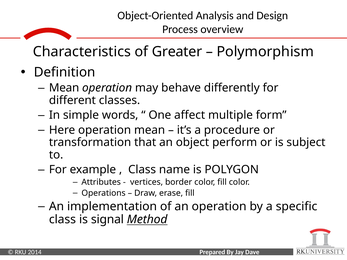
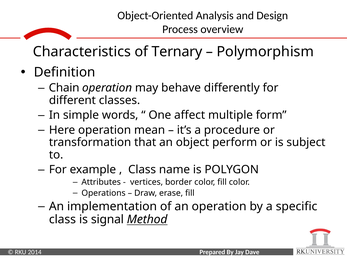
Greater: Greater -> Ternary (177, 52)
Mean: Mean -> Chain (64, 88)
